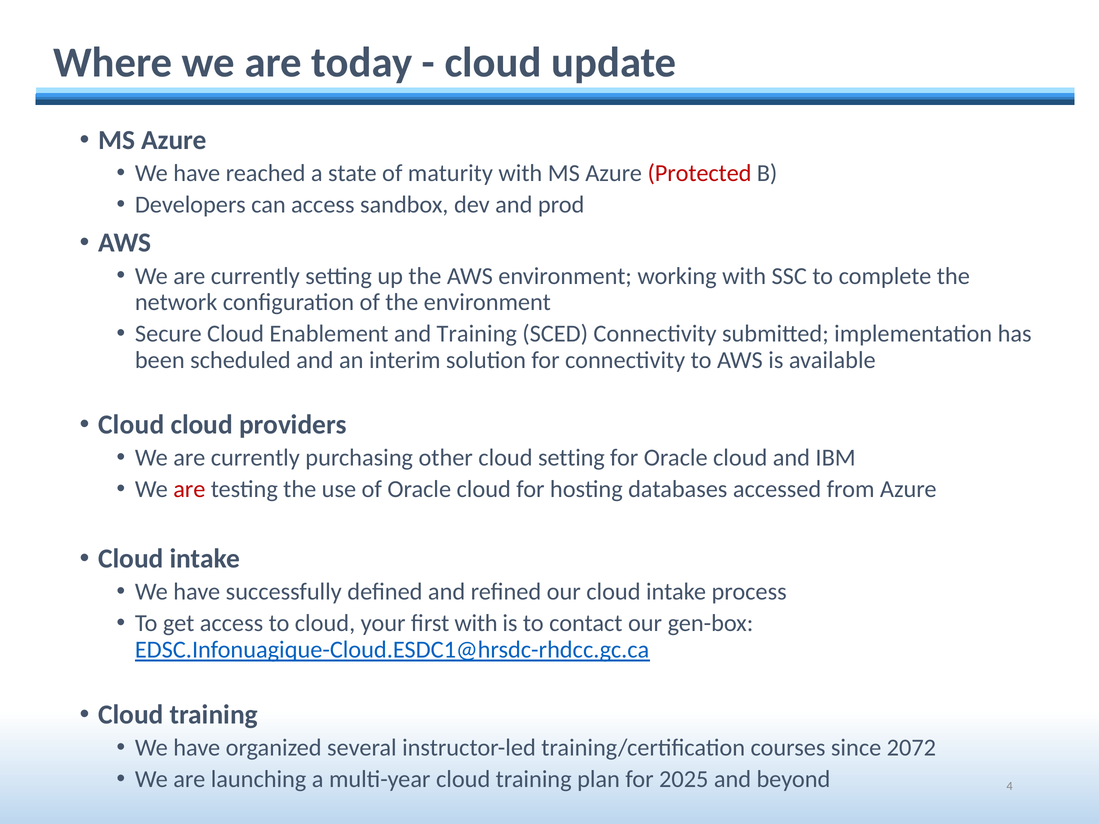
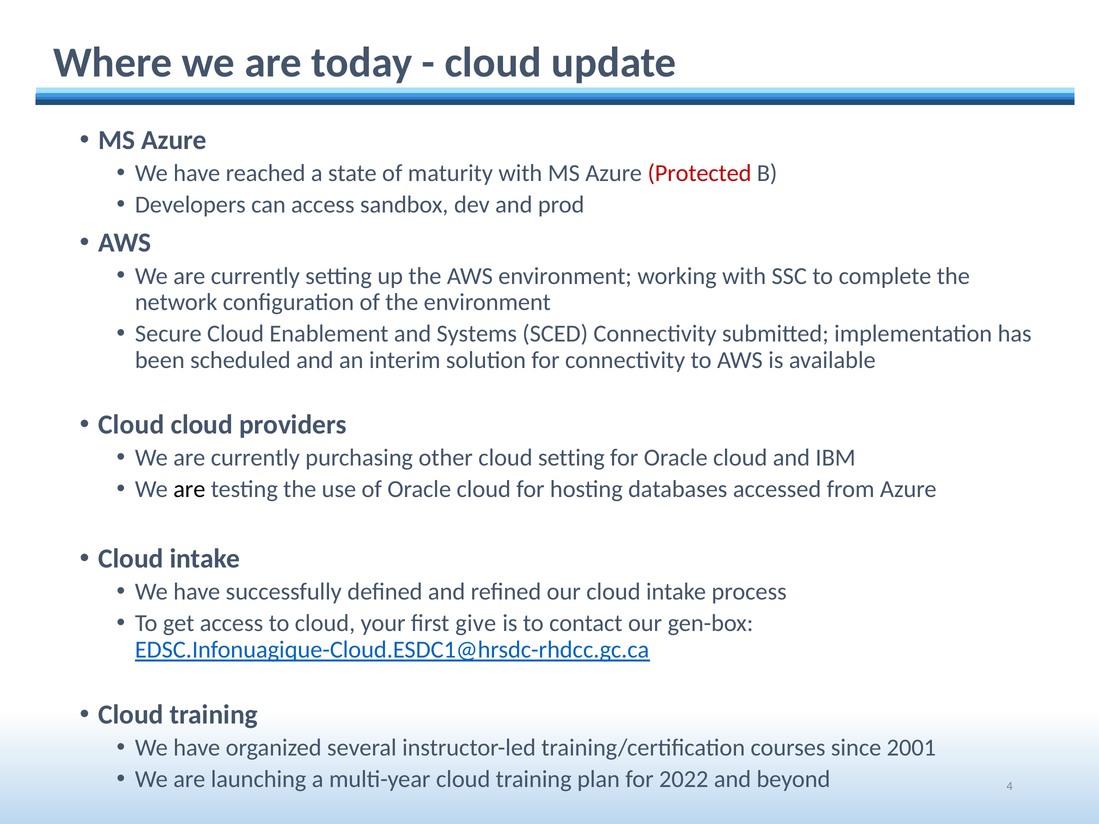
and Training: Training -> Systems (477, 334)
are colour: red -> black (189, 489)
first with: with -> give (476, 623)
2072: 2072 -> 2001 (911, 748)
2025: 2025 -> 2022 (684, 779)
